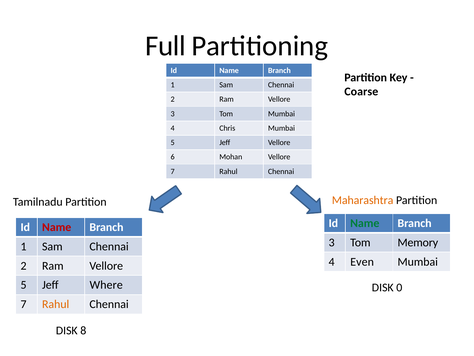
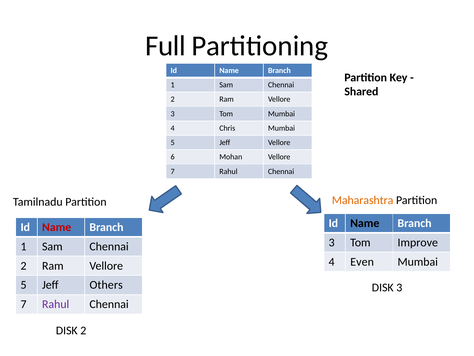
Coarse: Coarse -> Shared (361, 92)
Name colour: green -> black (365, 223)
Memory: Memory -> Improve (418, 242)
Where: Where -> Others (106, 285)
DISK 0: 0 -> 3 (399, 287)
Rahul colour: orange -> purple (56, 304)
DISK 8: 8 -> 2 (83, 330)
